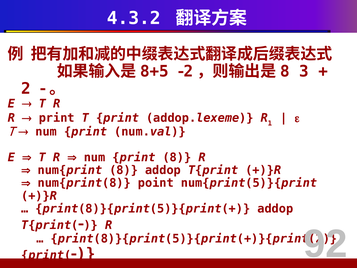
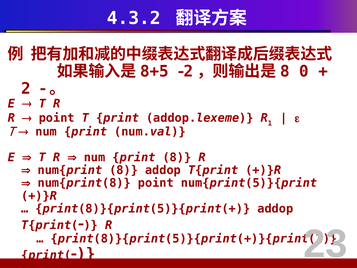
3: 3 -> 0 (304, 71)
print: print -> point (57, 118)
92: 92 -> 23 (325, 244)
